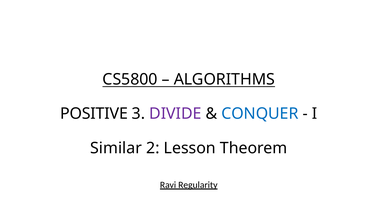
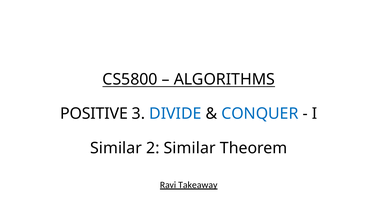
DIVIDE colour: purple -> blue (175, 114)
2 Lesson: Lesson -> Similar (190, 148)
Regularity: Regularity -> Takeaway (198, 185)
